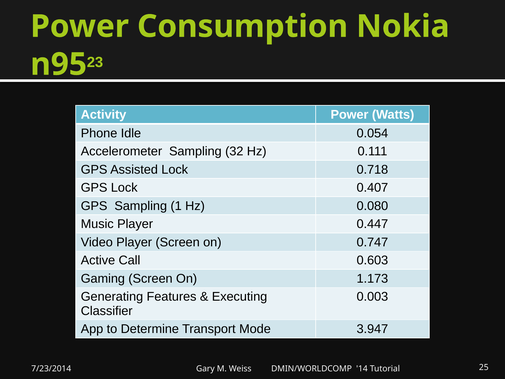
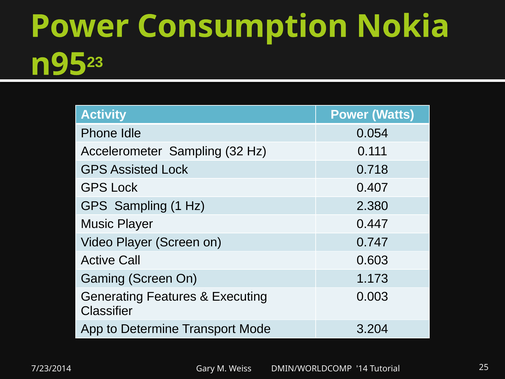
0.080: 0.080 -> 2.380 (372, 206)
3.947: 3.947 -> 3.204 (372, 329)
